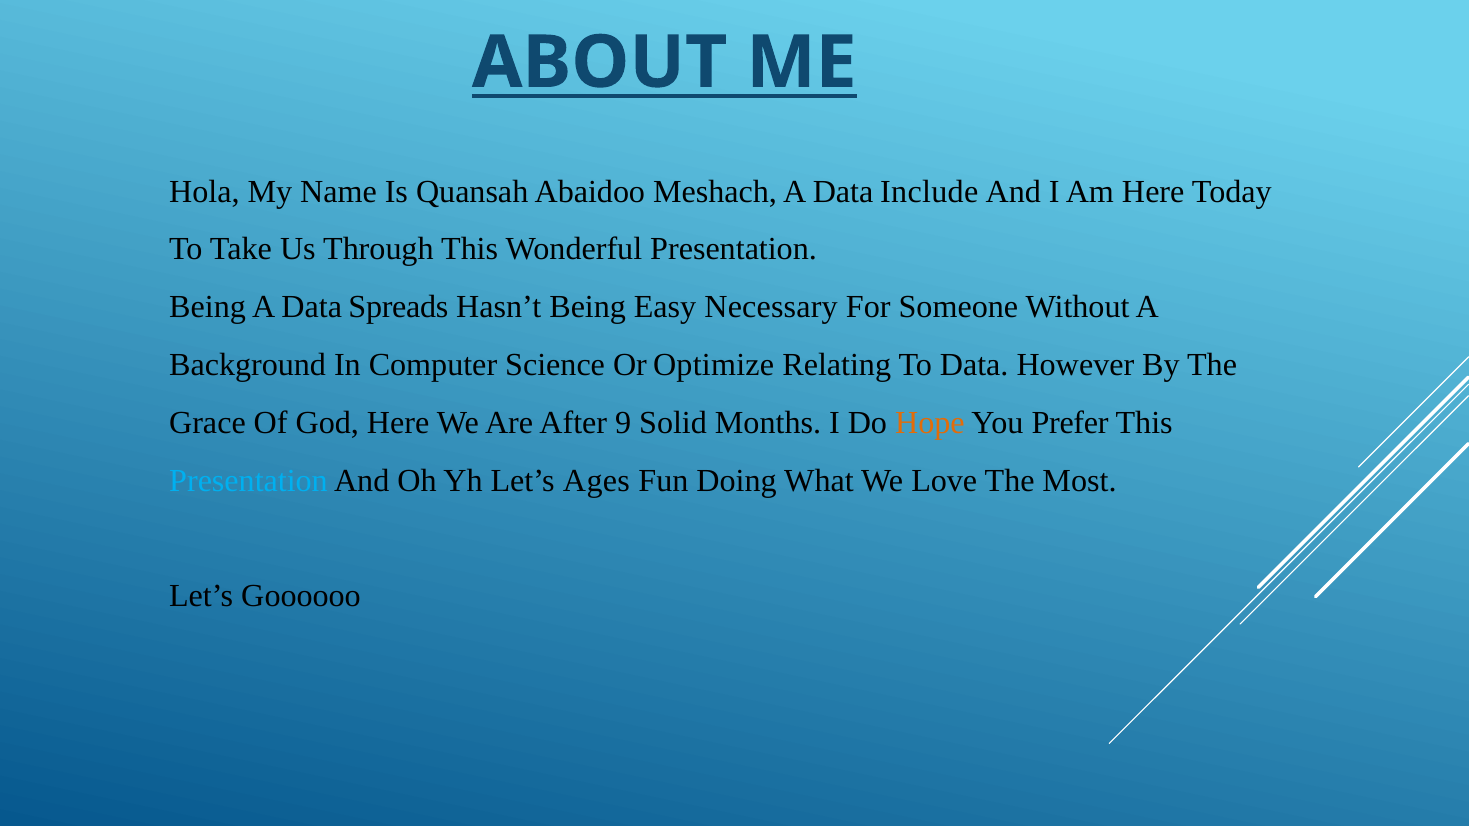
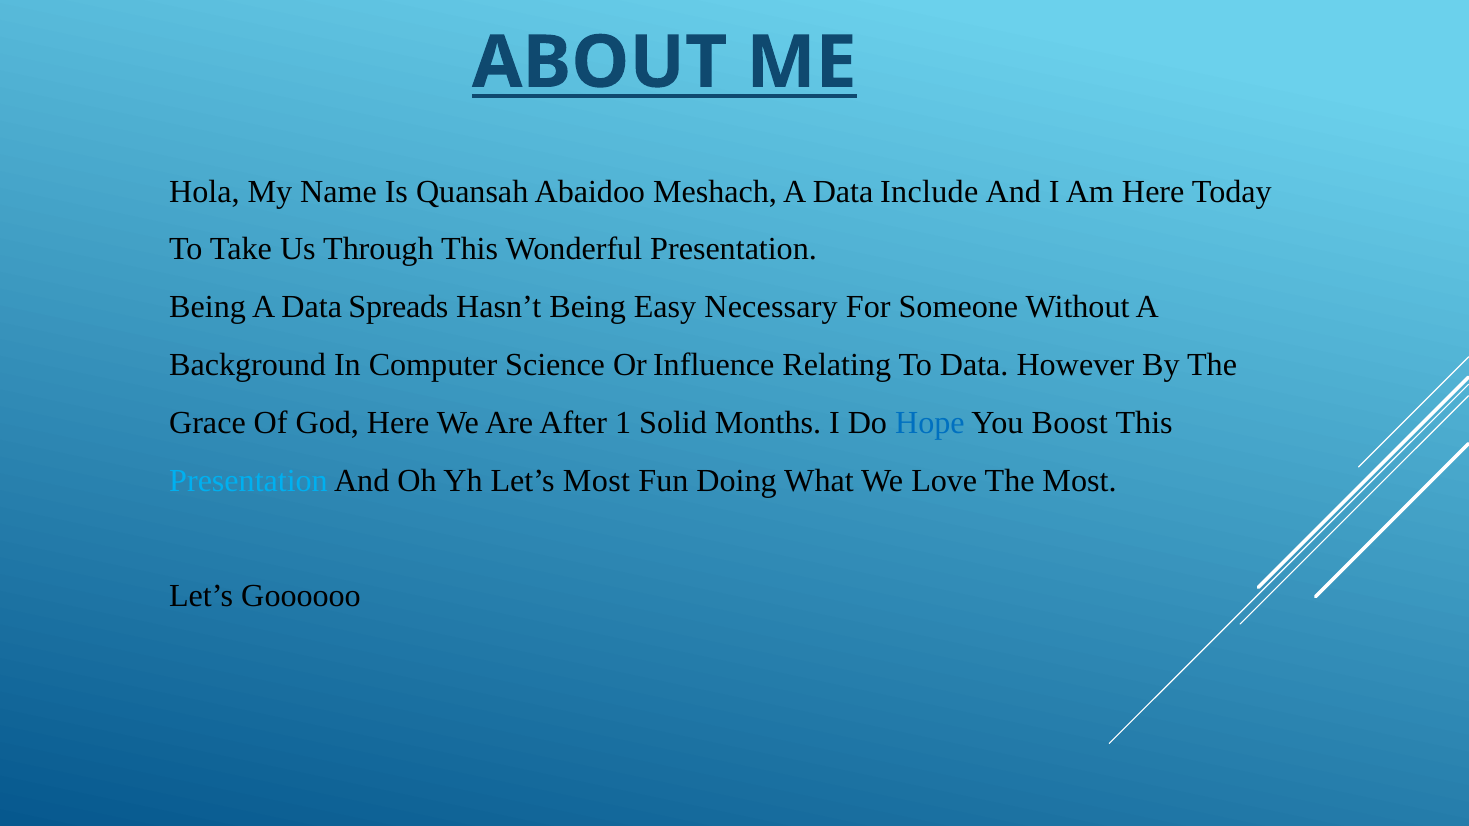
Optimize: Optimize -> Influence (714, 365)
9: 9 -> 1 (623, 423)
Hope colour: orange -> blue (930, 423)
Prefer: Prefer -> Boost (1070, 423)
Let’s Ages: Ages -> Most (596, 481)
